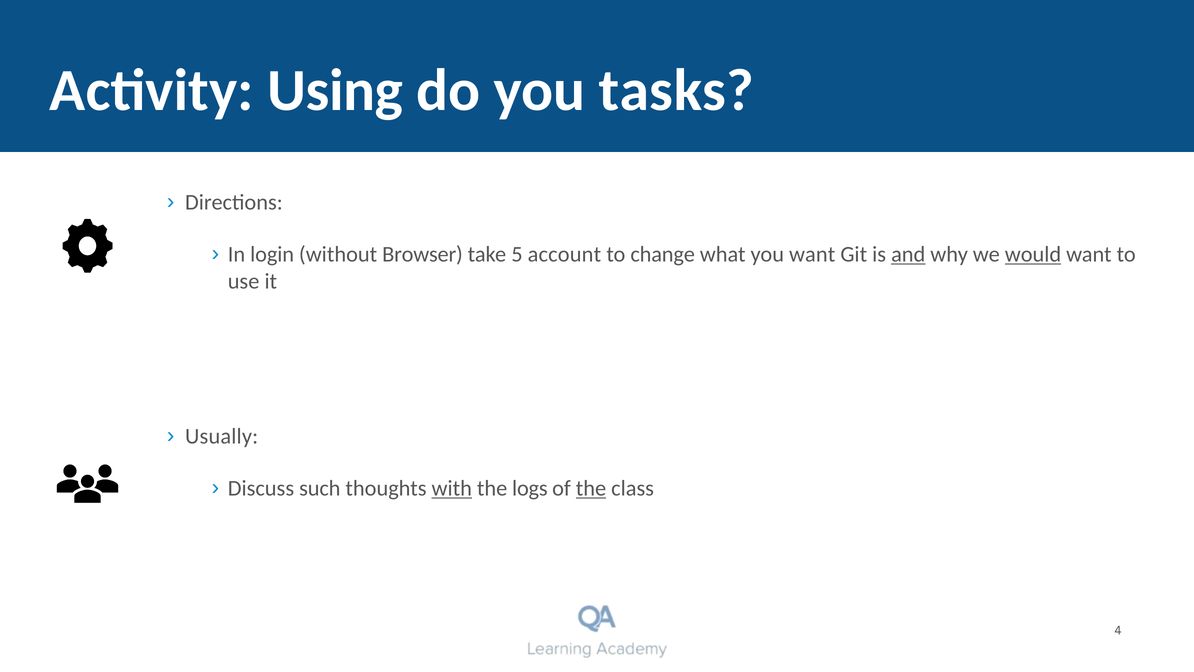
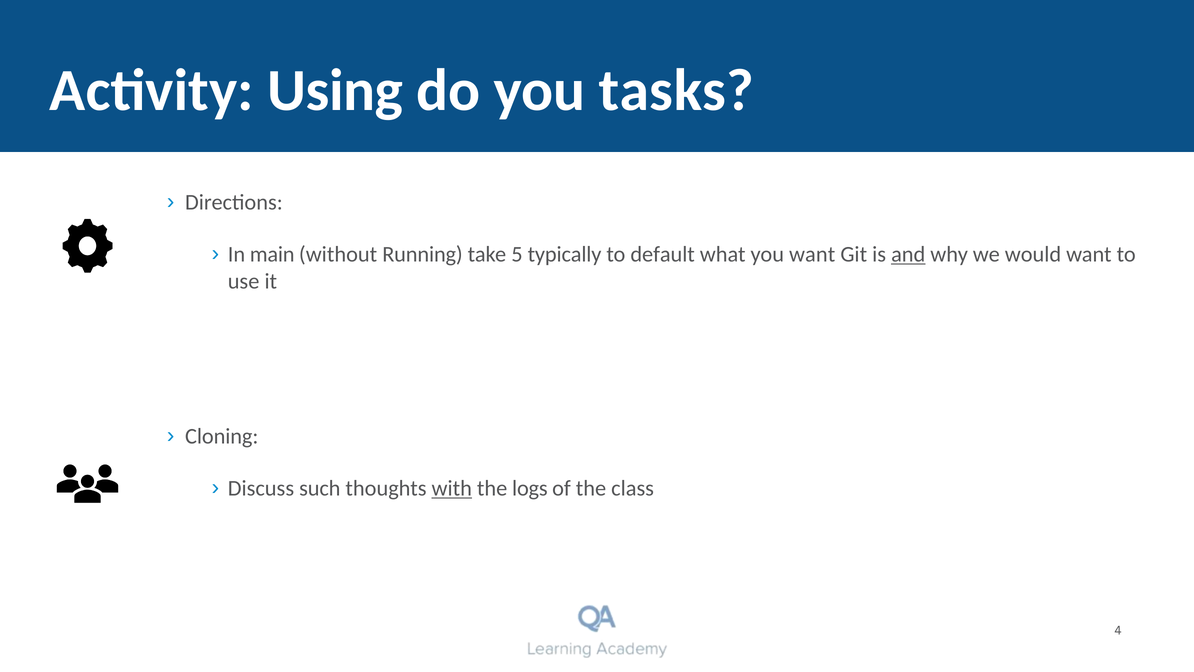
login: login -> main (272, 254)
Browser: Browser -> Running (423, 254)
account: account -> typically (565, 254)
change: change -> default (663, 254)
would underline: present -> none (1033, 254)
Usually: Usually -> Cloning (222, 436)
the underline: present -> none (591, 488)
